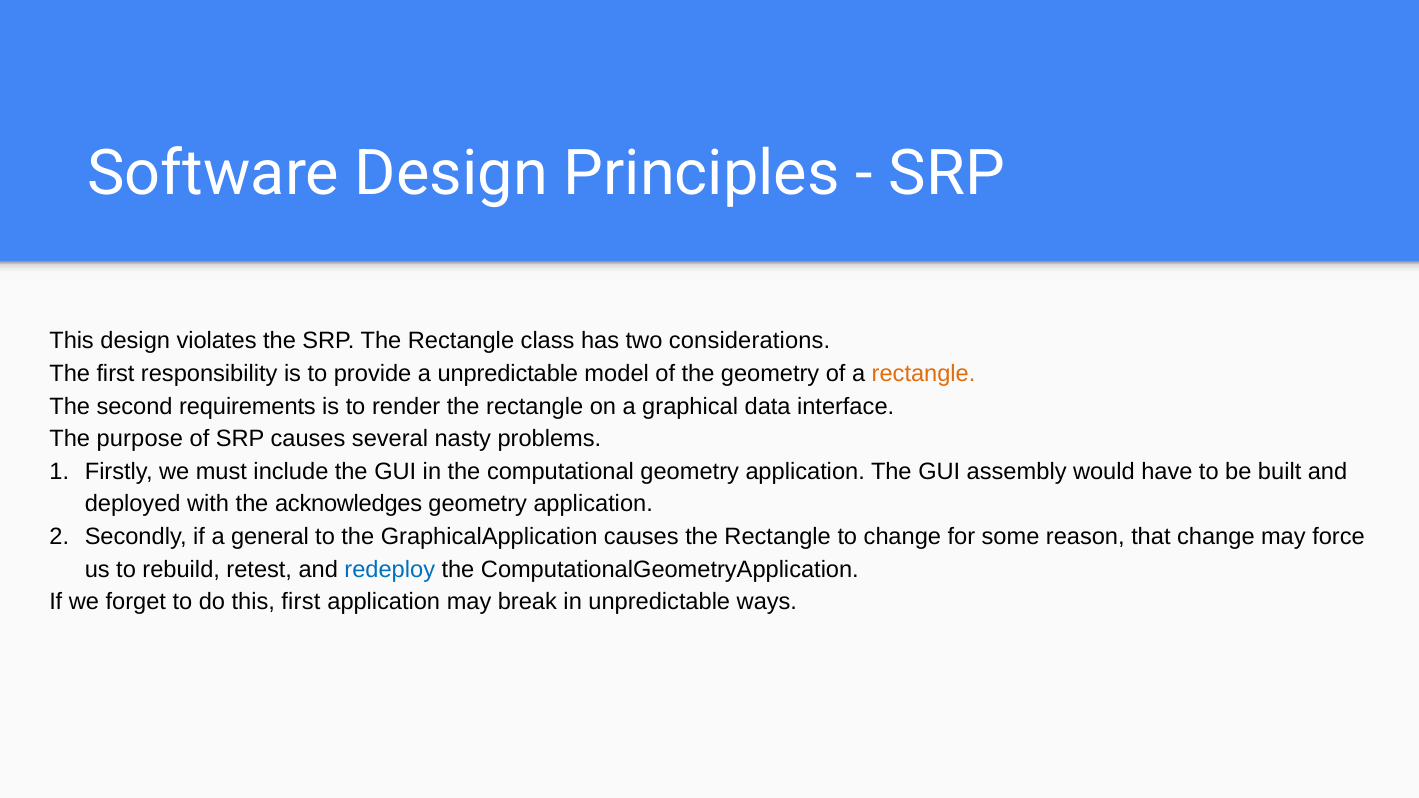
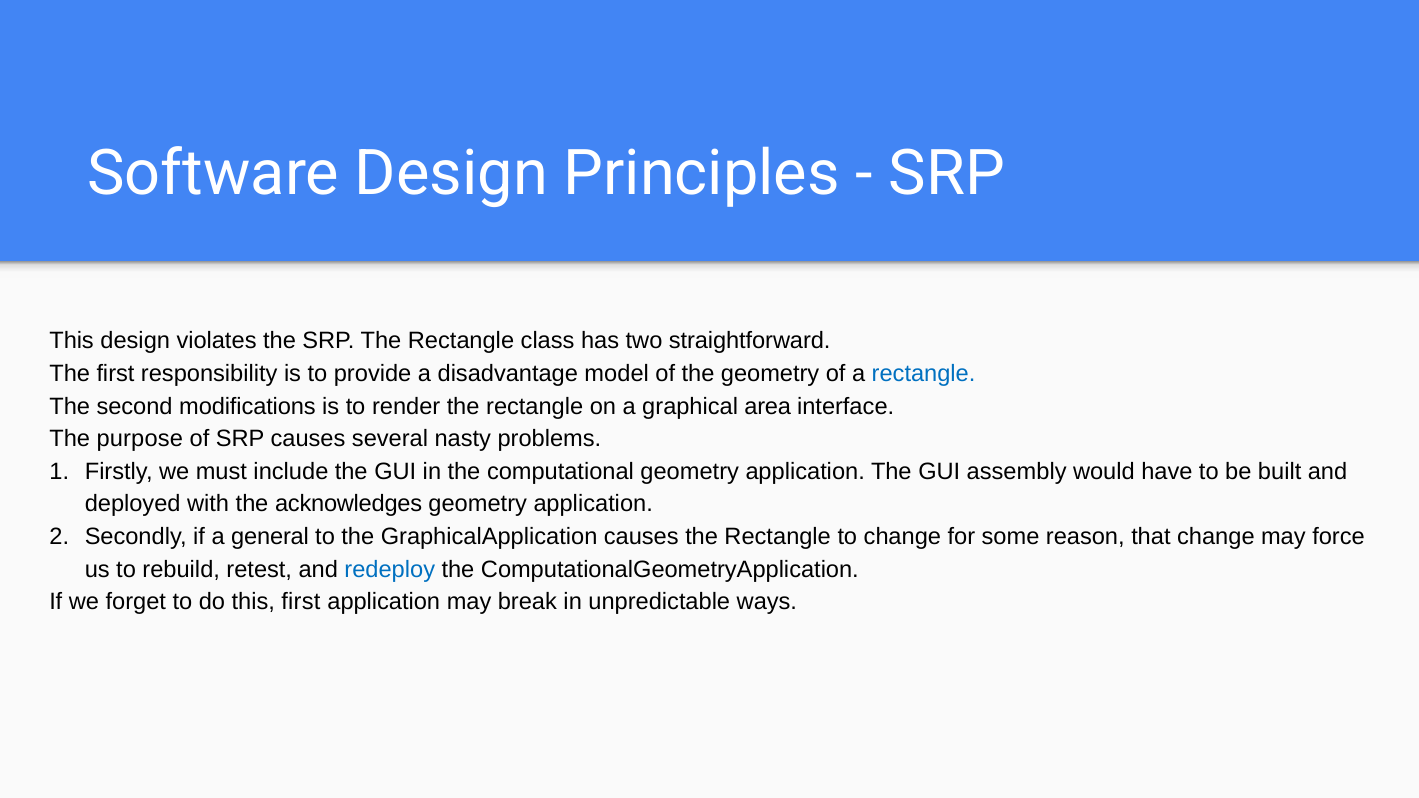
considerations: considerations -> straightforward (750, 341)
a unpredictable: unpredictable -> disadvantage (508, 374)
rectangle colour: orange -> blue (924, 374)
requirements: requirements -> modifications (247, 406)
data: data -> area (768, 406)
